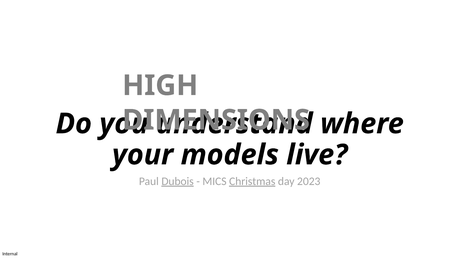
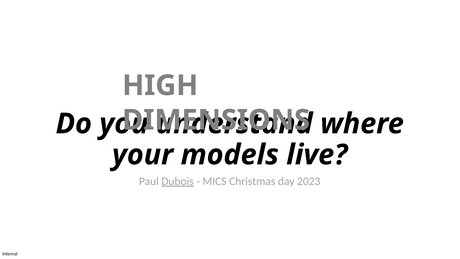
Christmas underline: present -> none (252, 181)
